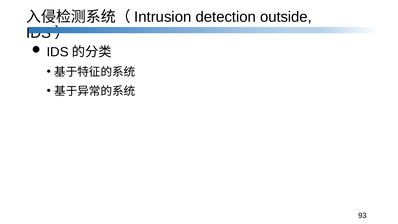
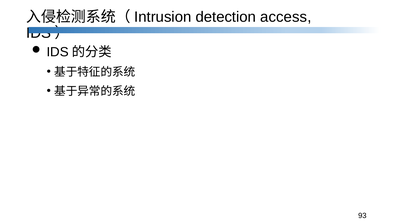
outside: outside -> access (286, 17)
